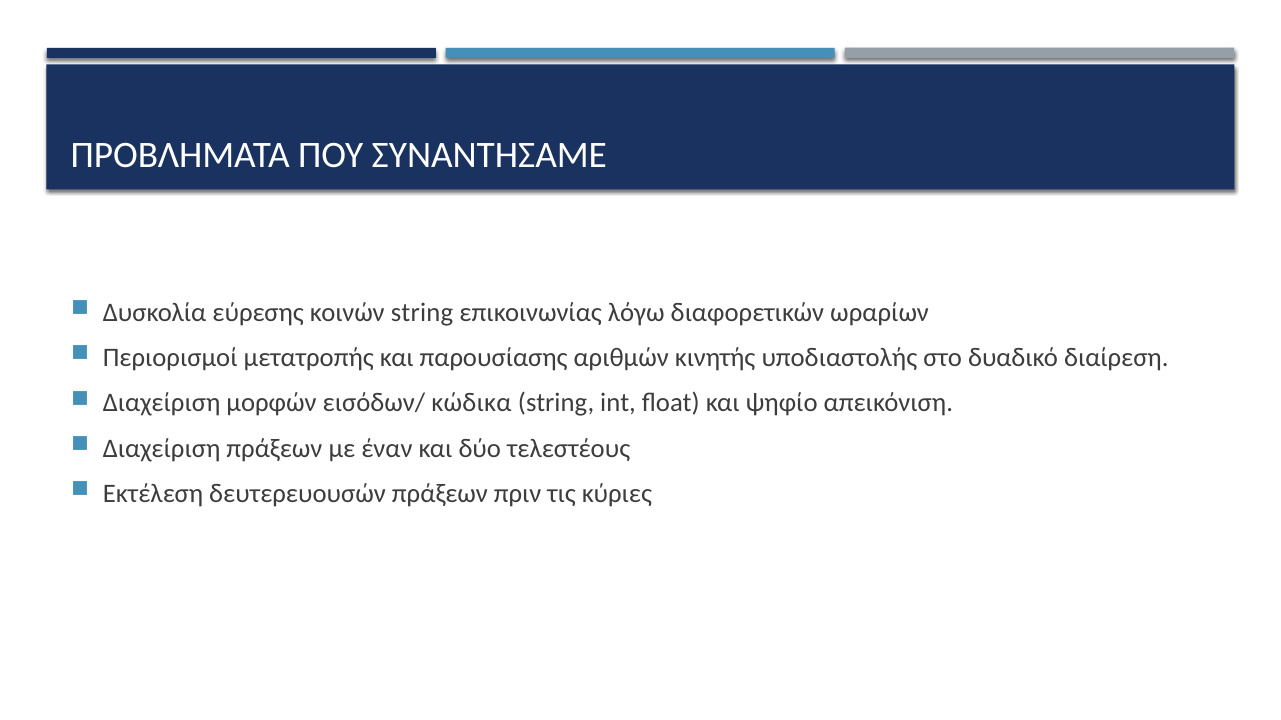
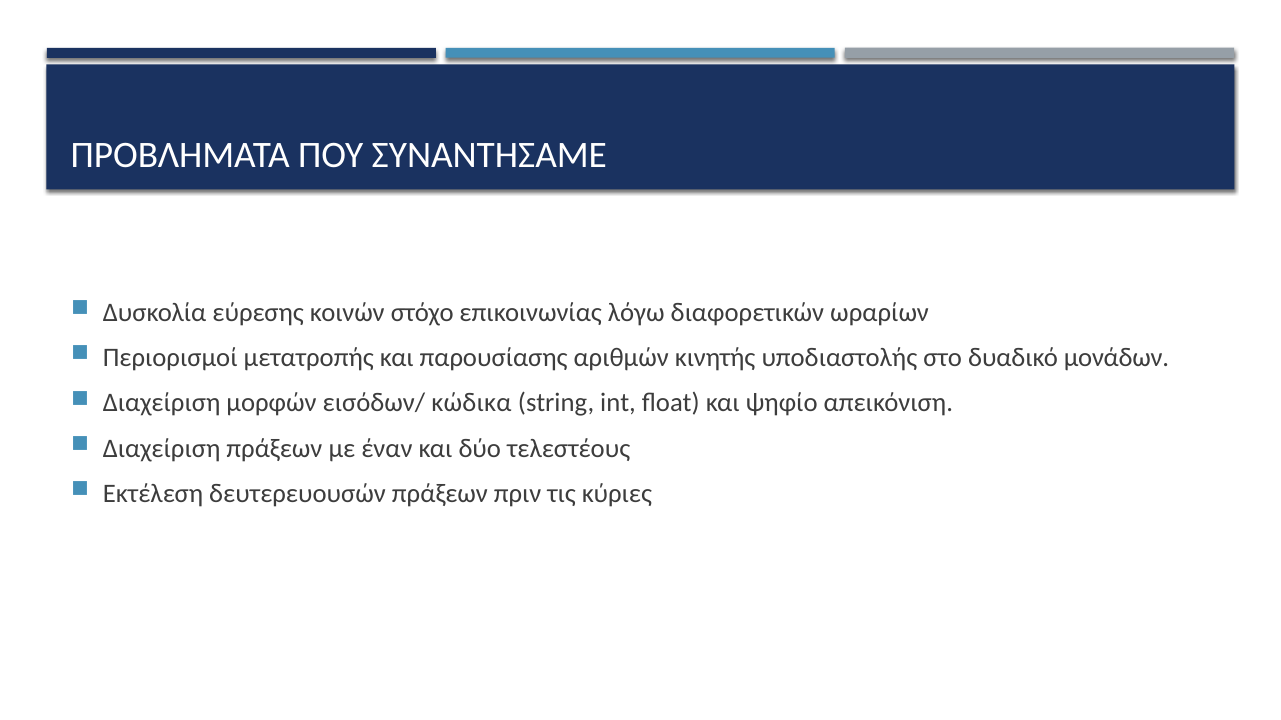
κοινών string: string -> στόχο (422, 313)
διαίρεση: διαίρεση -> μονάδων (1116, 358)
